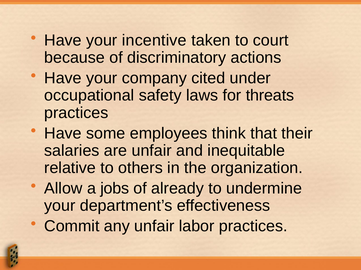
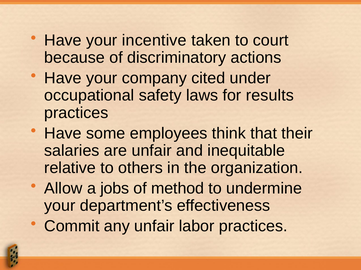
threats: threats -> results (270, 96)
already: already -> method (178, 189)
